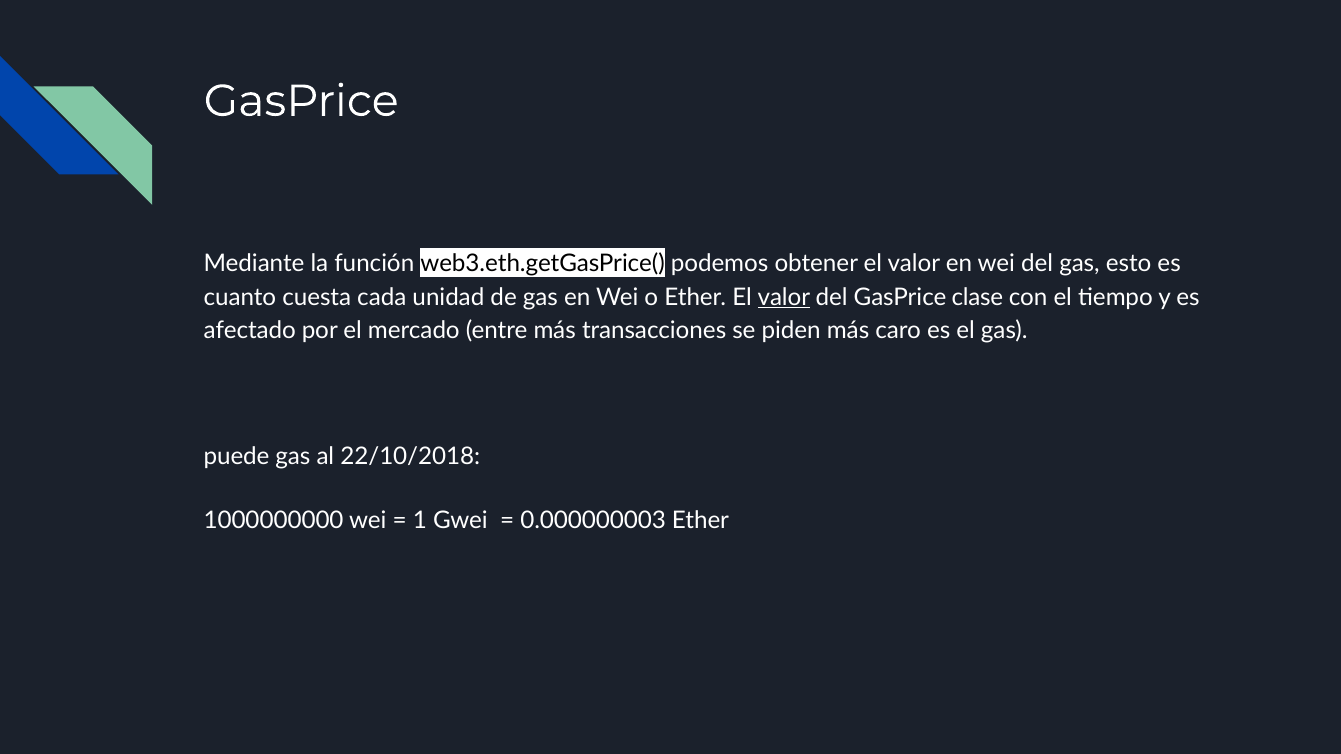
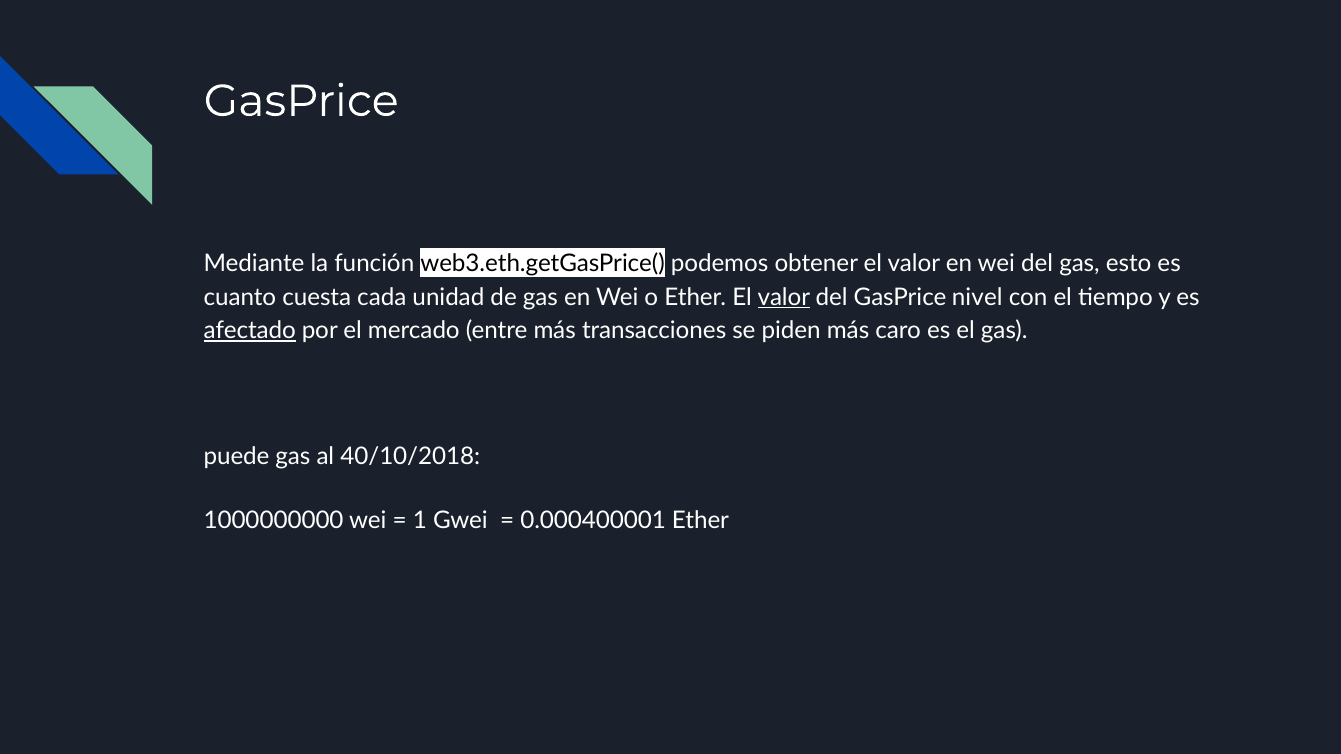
clase: clase -> nivel (977, 297)
afectado underline: none -> present (250, 331)
22/10/2018: 22/10/2018 -> 40/10/2018 (410, 457)
0.000000003: 0.000000003 -> 0.000400001 (593, 520)
